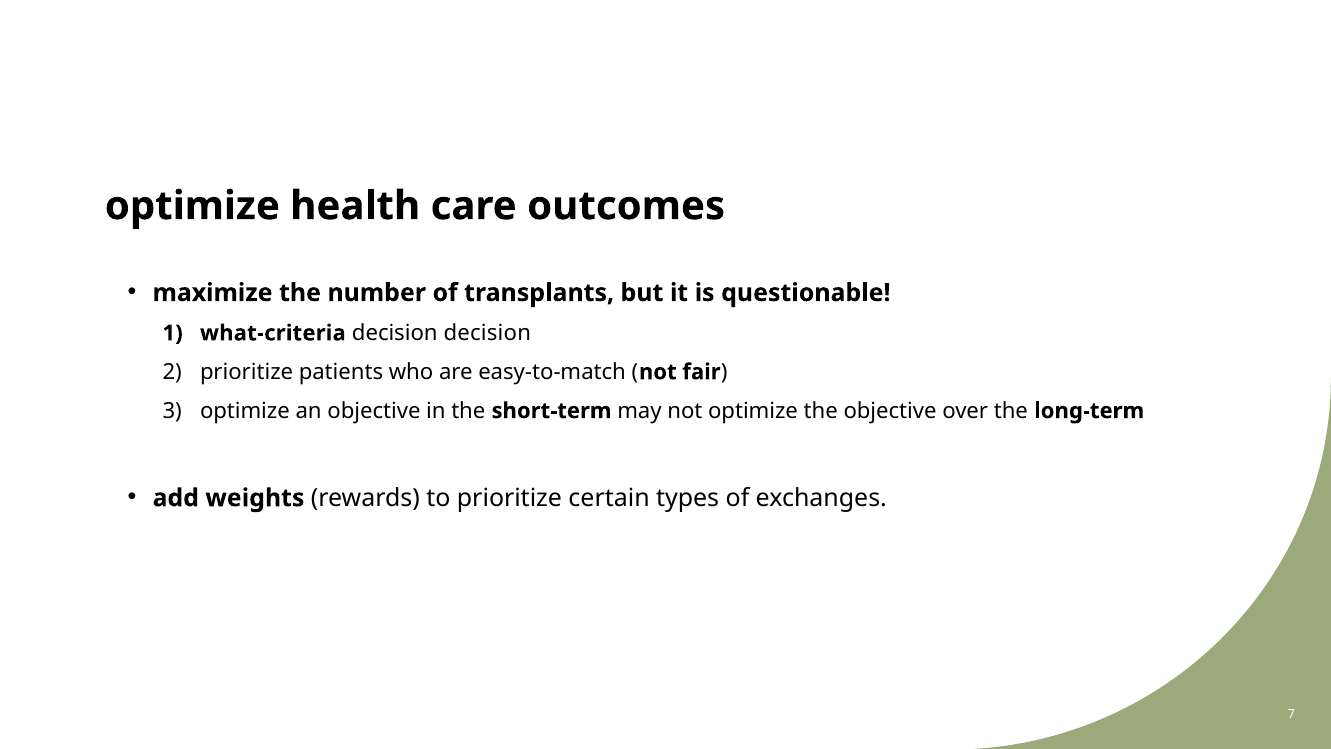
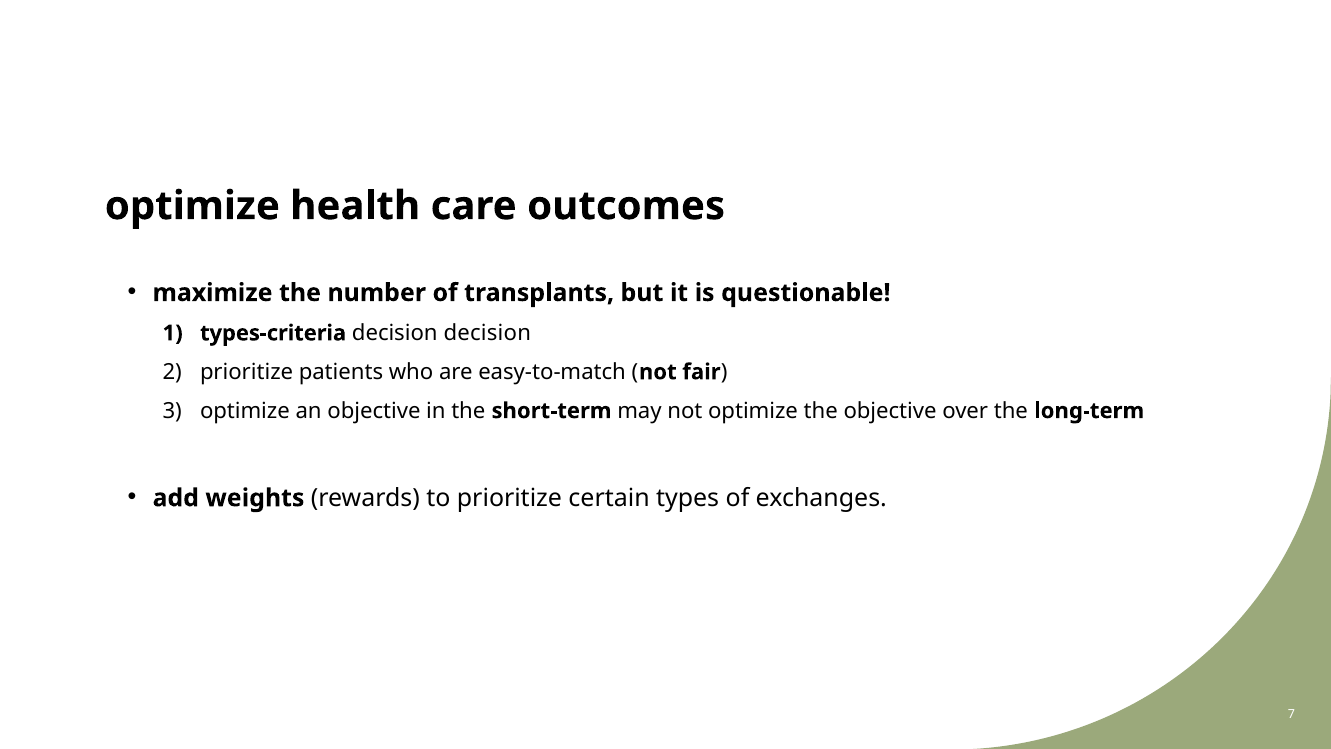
what-criteria: what-criteria -> types-criteria (273, 333)
